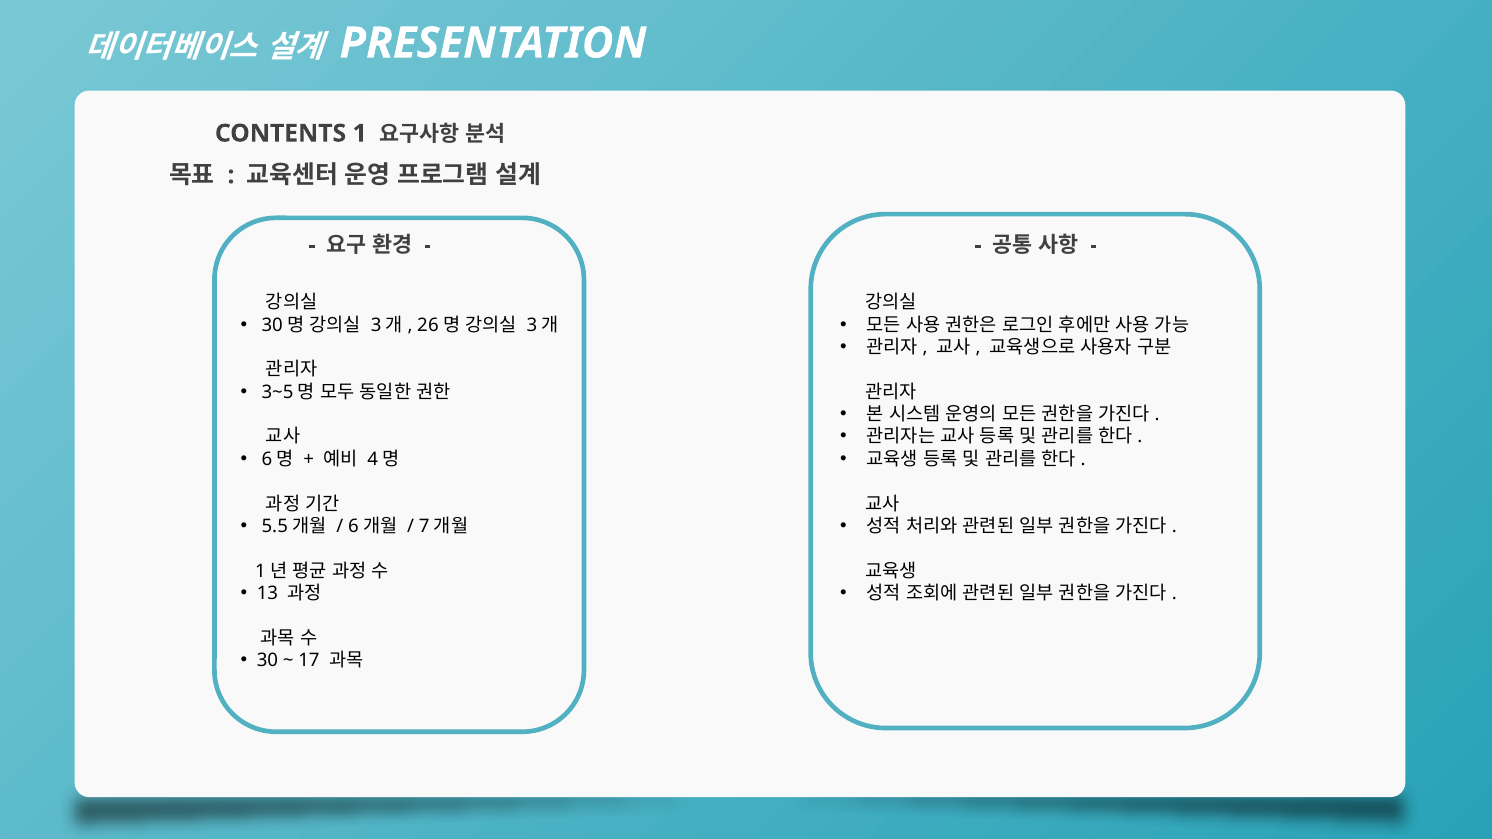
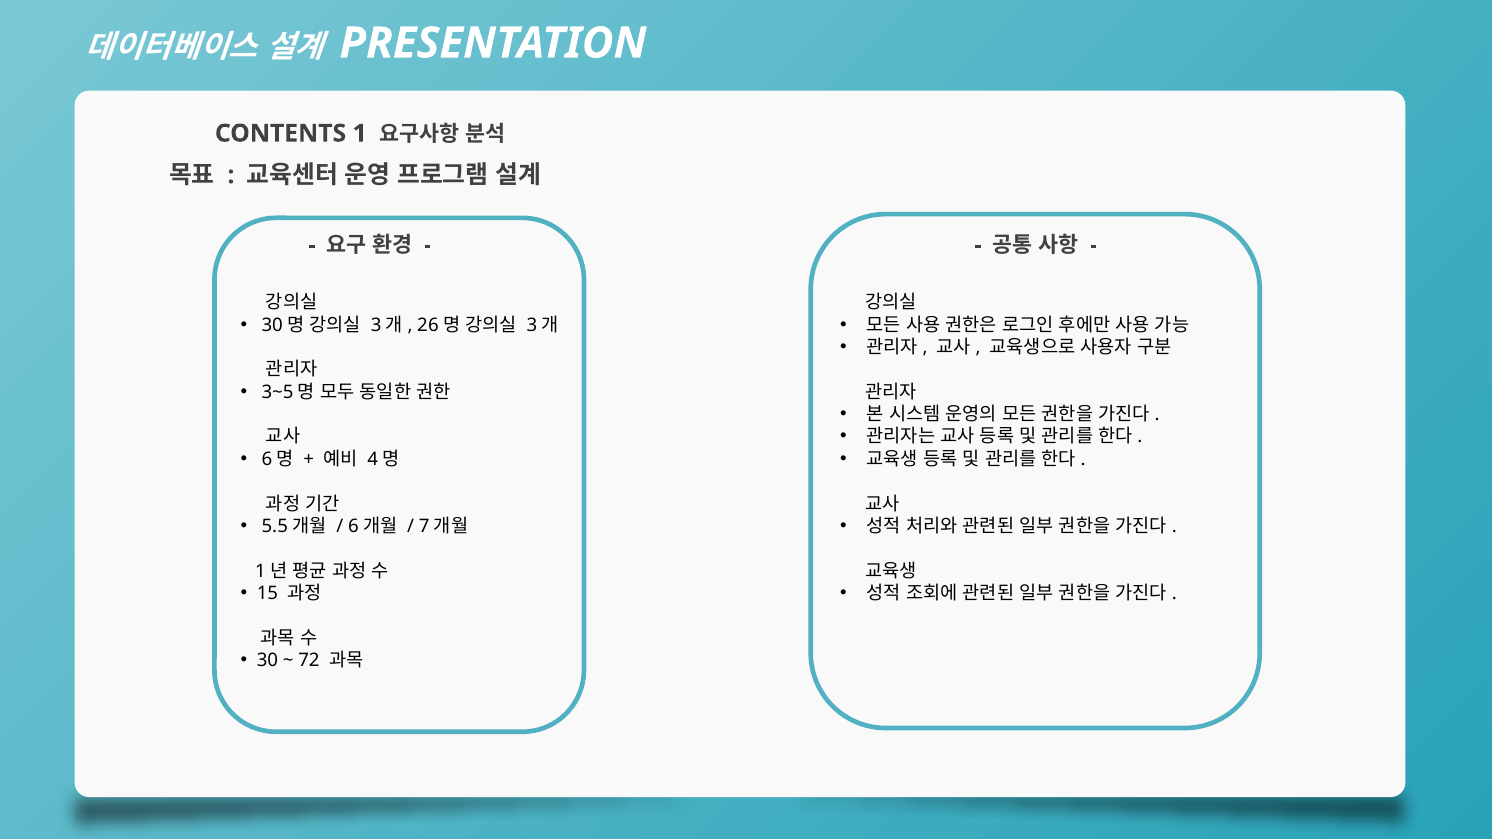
13: 13 -> 15 (267, 594)
17: 17 -> 72 (309, 661)
